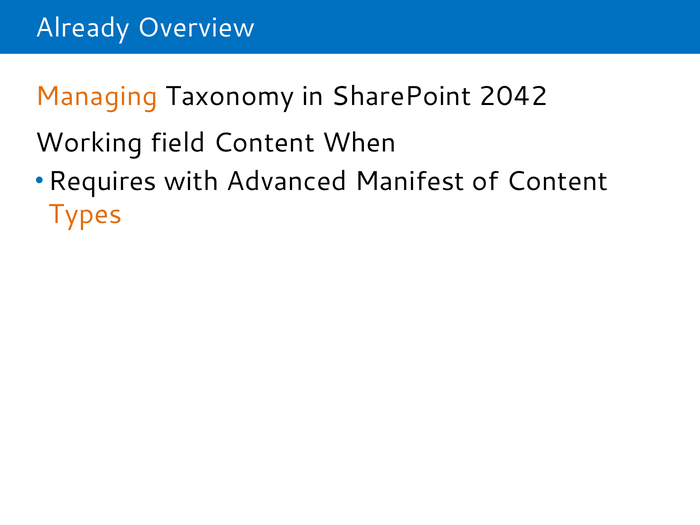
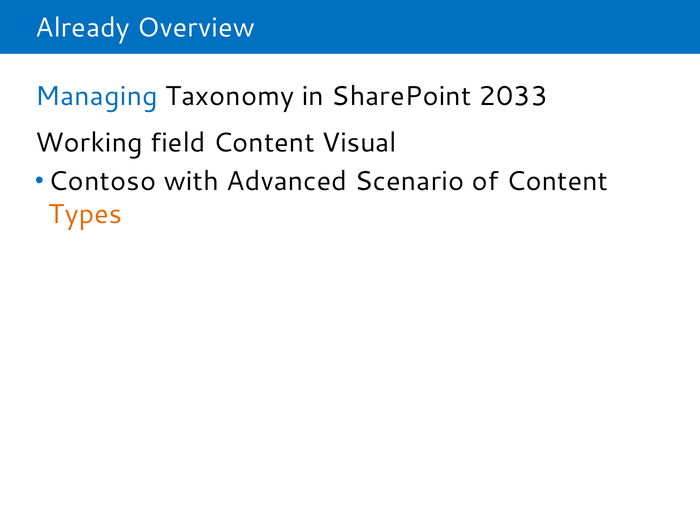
Managing colour: orange -> blue (96, 96)
2042: 2042 -> 2033 (513, 96)
When: When -> Visual (359, 143)
Requires: Requires -> Contoso (102, 181)
Manifest: Manifest -> Scenario (410, 181)
